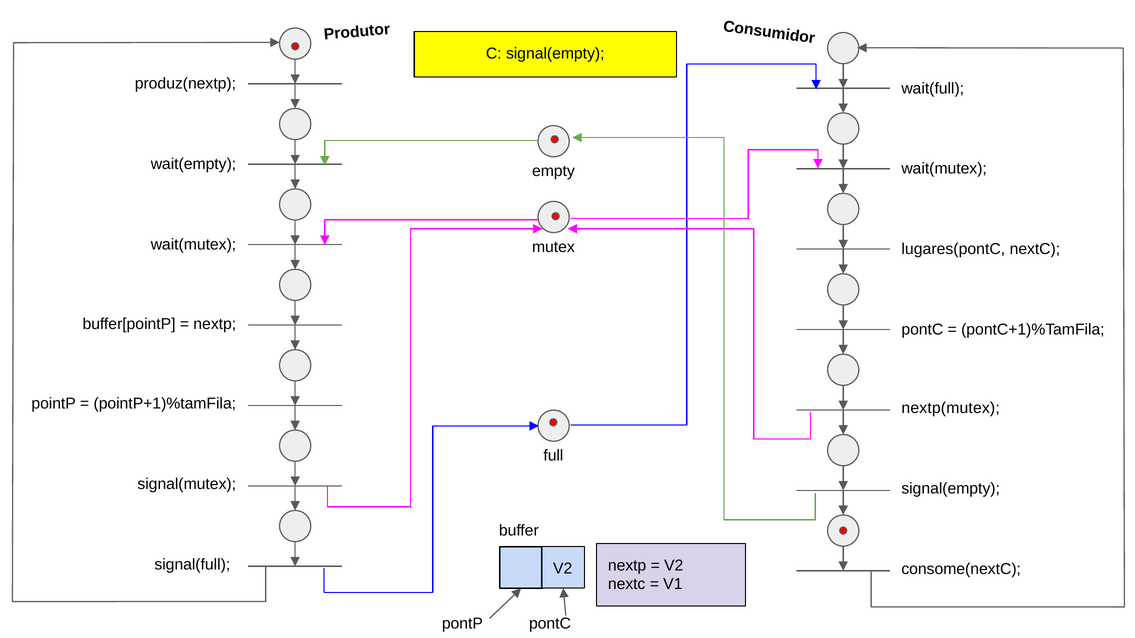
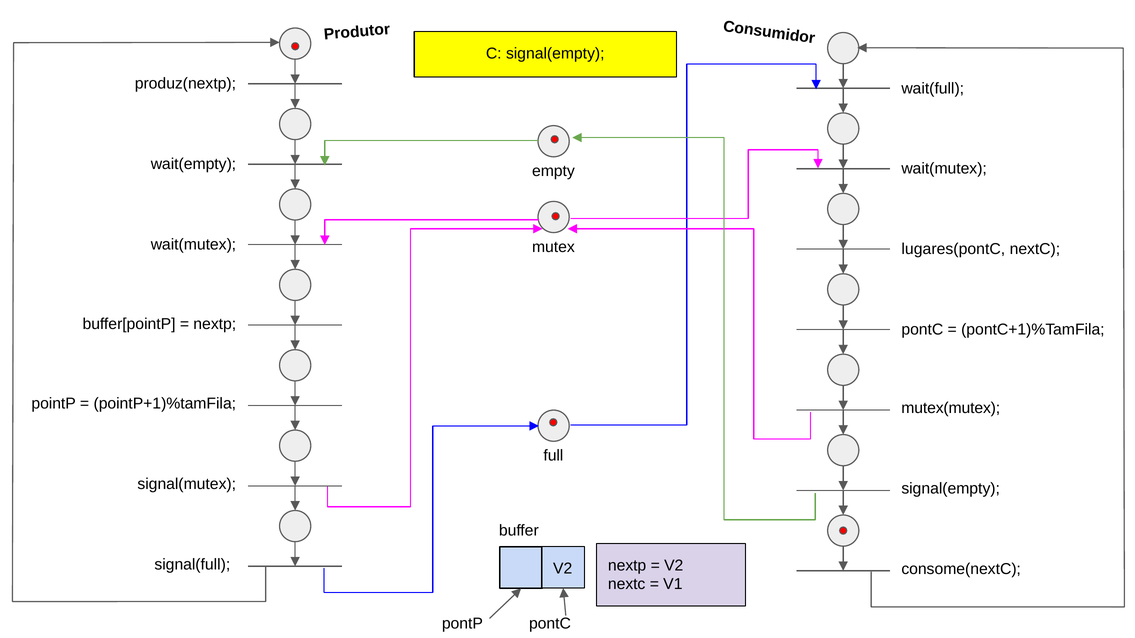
nextp(mutex: nextp(mutex -> mutex(mutex (951, 408)
